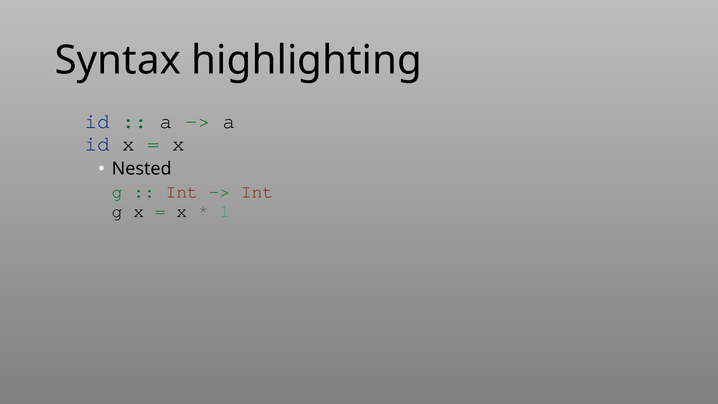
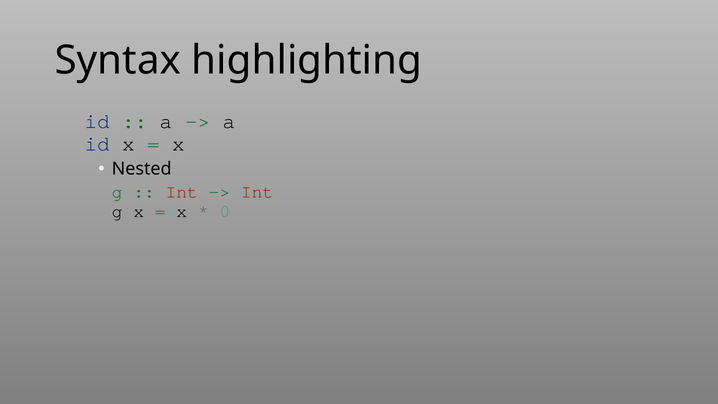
1: 1 -> 0 (225, 211)
